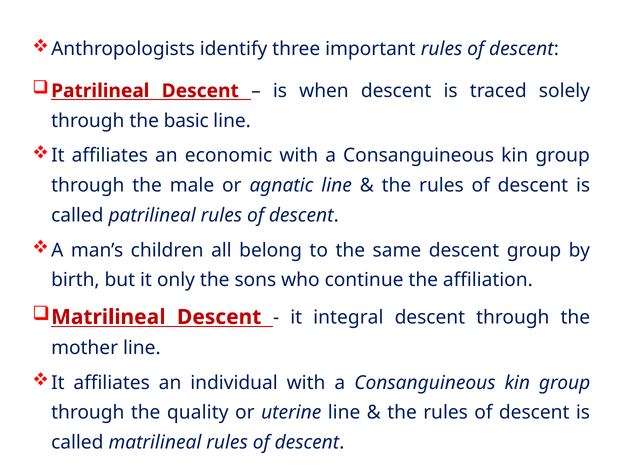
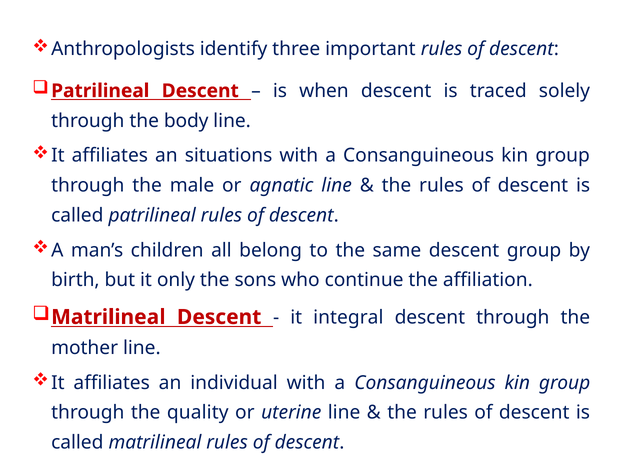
basic: basic -> body (186, 121)
economic: economic -> situations (229, 156)
